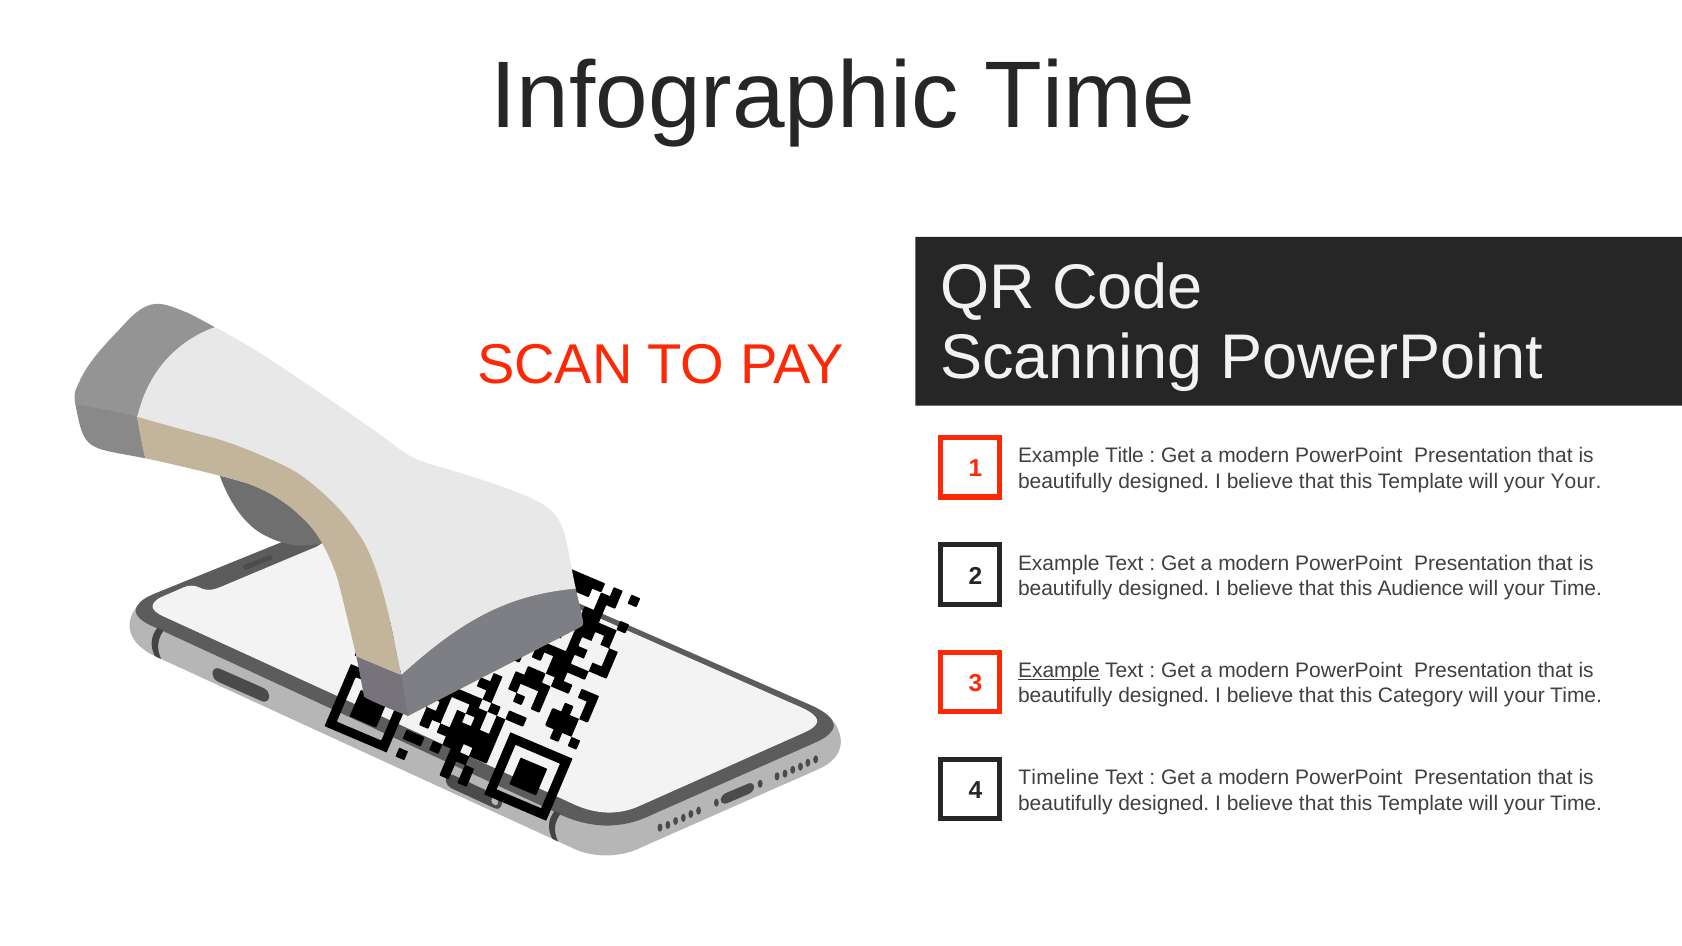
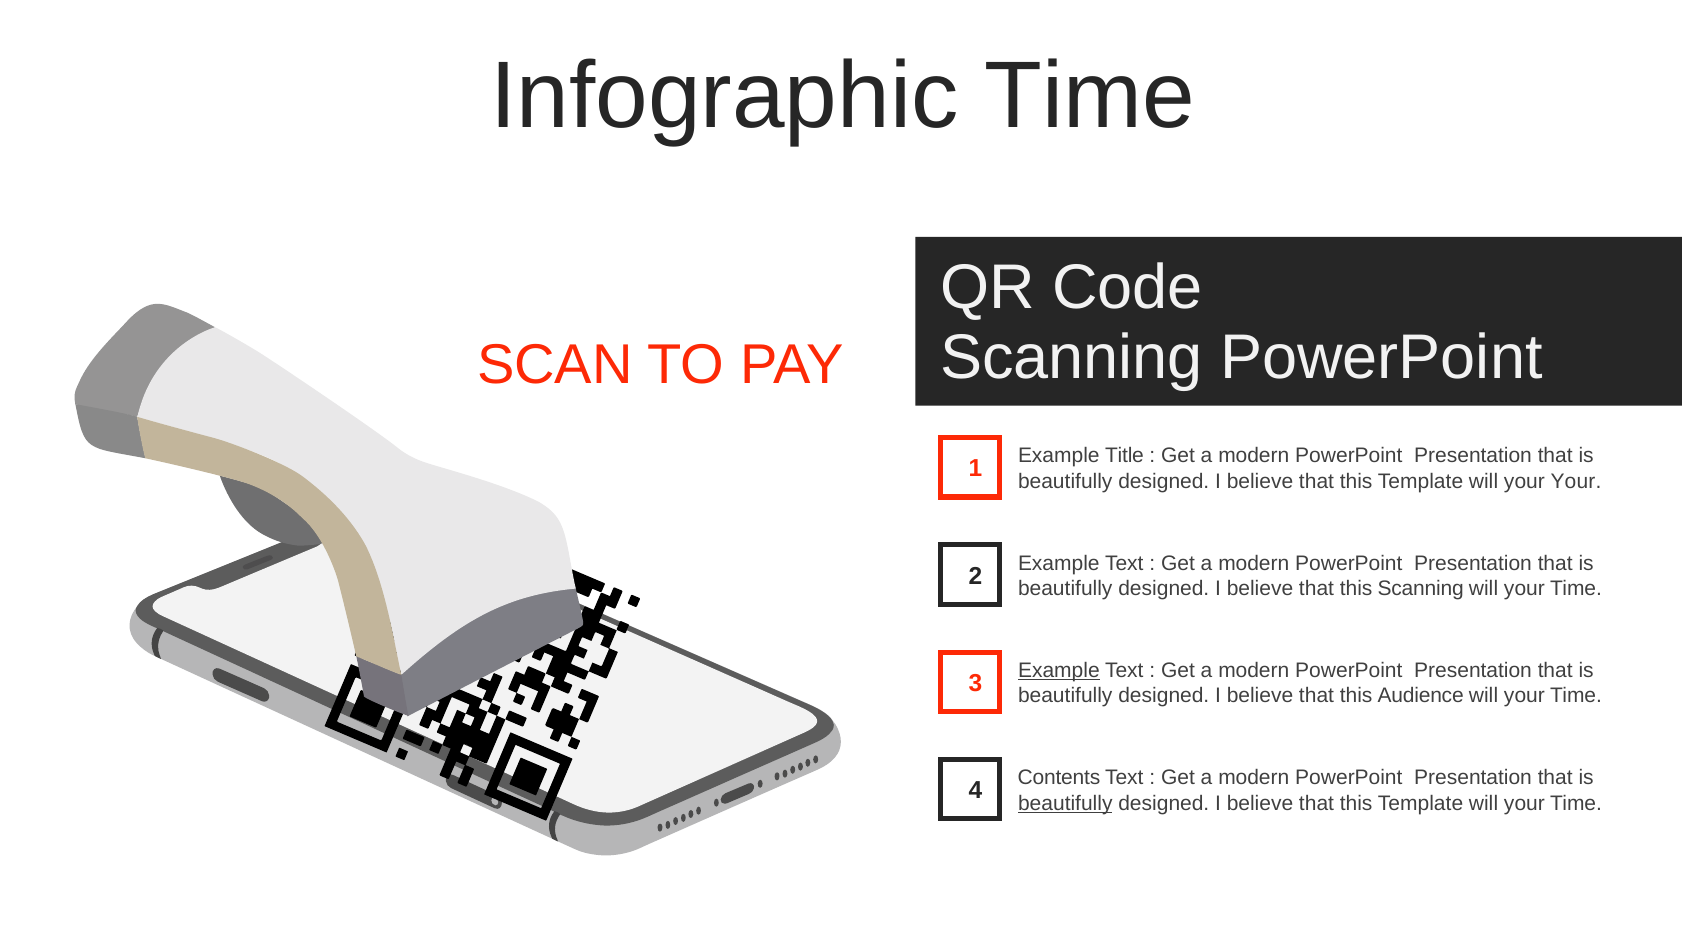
this Audience: Audience -> Scanning (1421, 589)
Category: Category -> Audience (1421, 696)
Timeline: Timeline -> Contents (1059, 778)
beautifully underline: none -> present (1065, 803)
